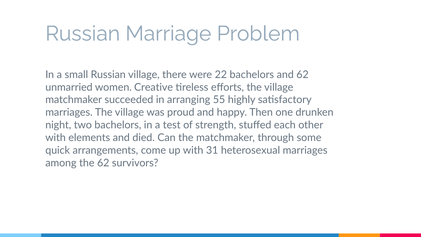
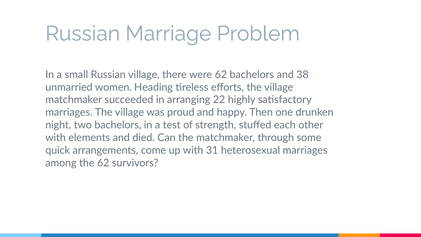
were 22: 22 -> 62 (221, 75)
and 62: 62 -> 38 (303, 75)
Creative: Creative -> Heading (154, 87)
55: 55 -> 22 (219, 100)
